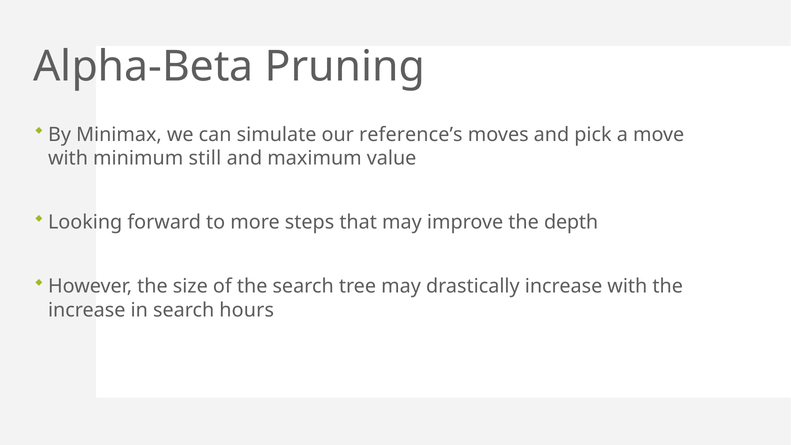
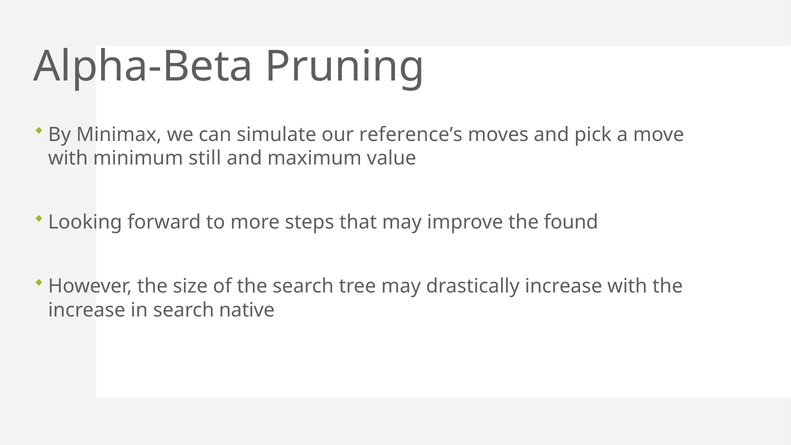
depth: depth -> found (571, 222)
hours: hours -> native (247, 310)
